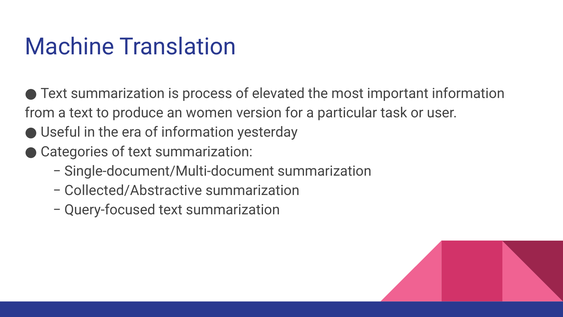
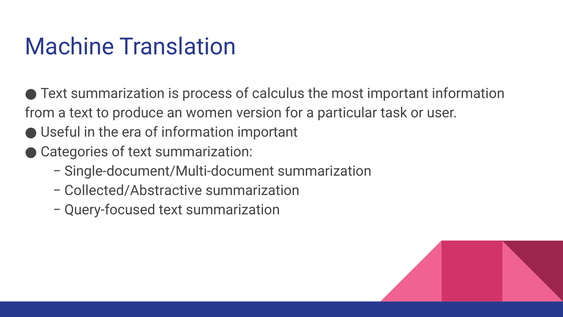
elevated: elevated -> calculus (278, 93)
information yesterday: yesterday -> important (268, 132)
